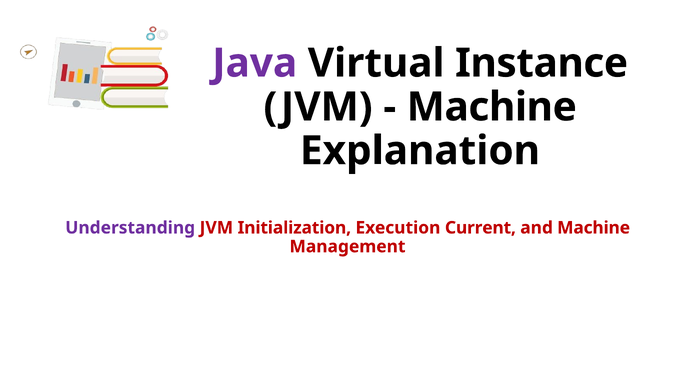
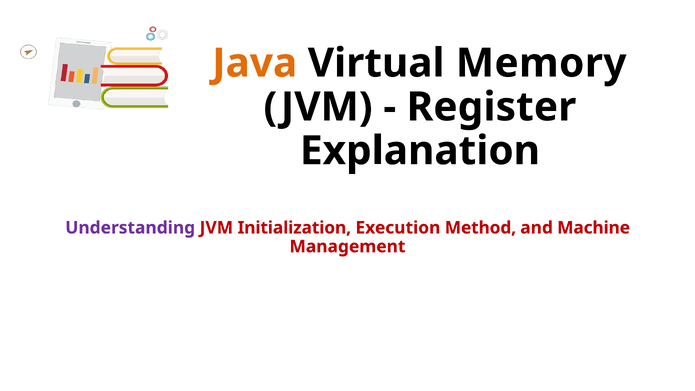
Java colour: purple -> orange (255, 63)
Instance: Instance -> Memory (541, 63)
Machine: Machine -> Register (491, 107)
Current: Current -> Method (480, 228)
